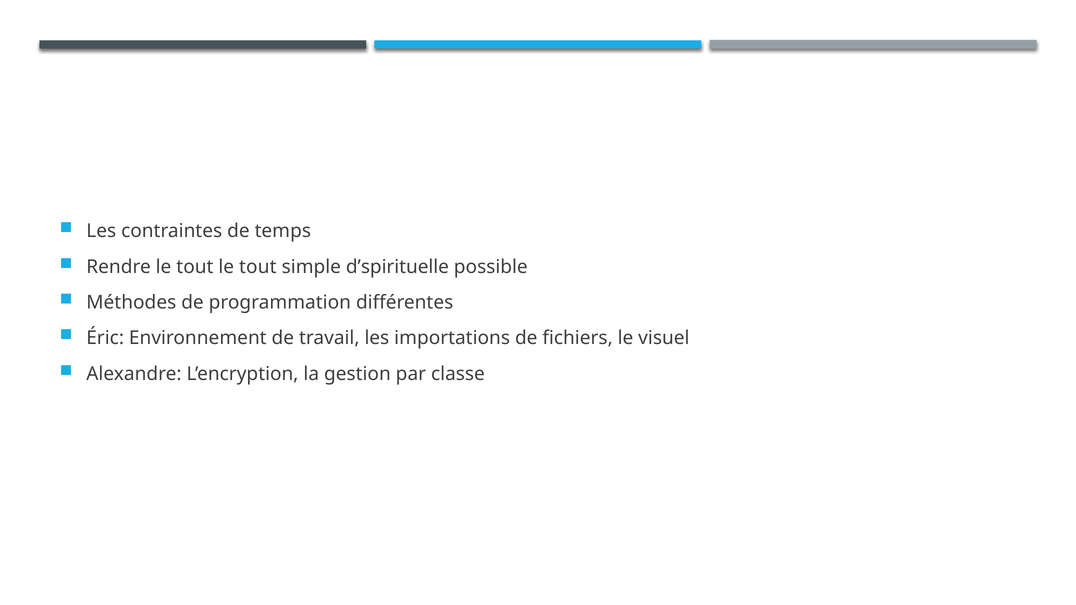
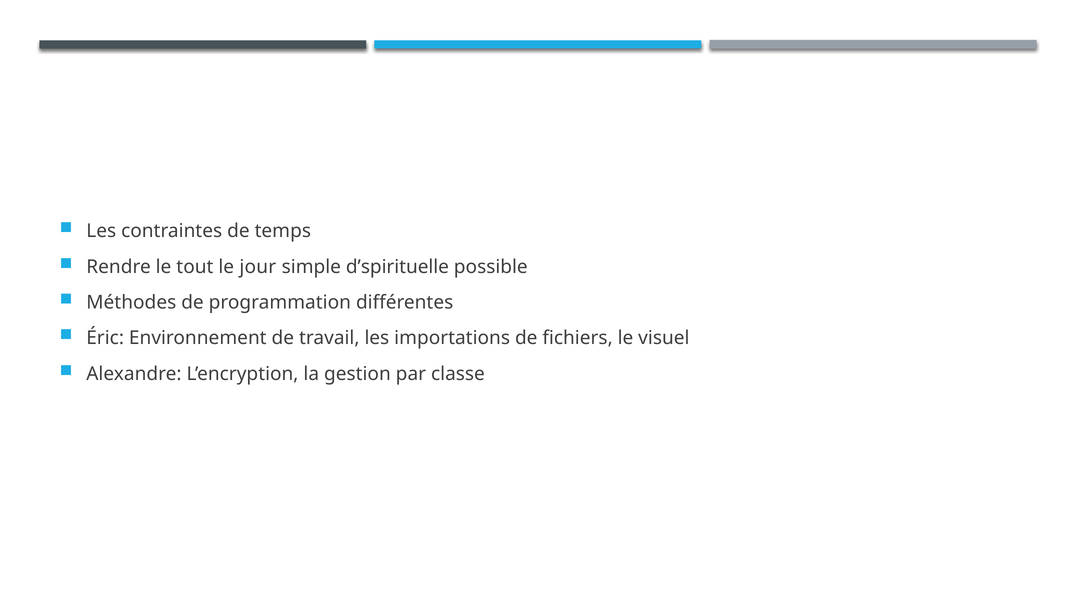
tout le tout: tout -> jour (258, 267)
